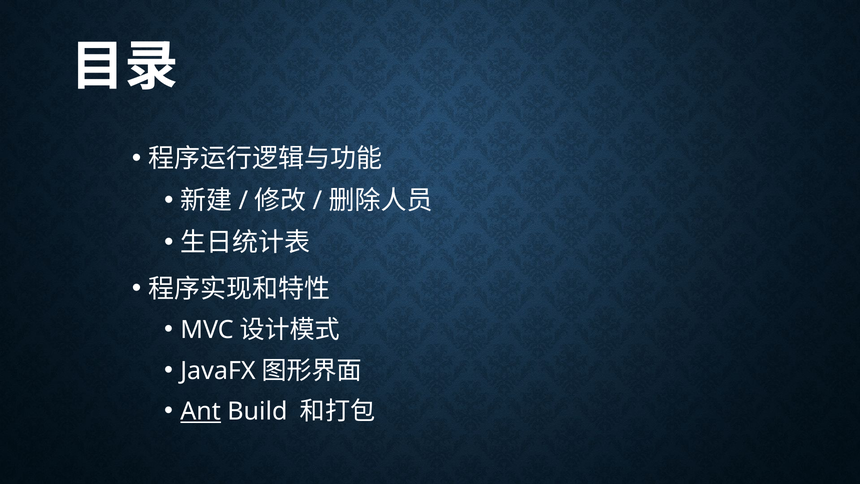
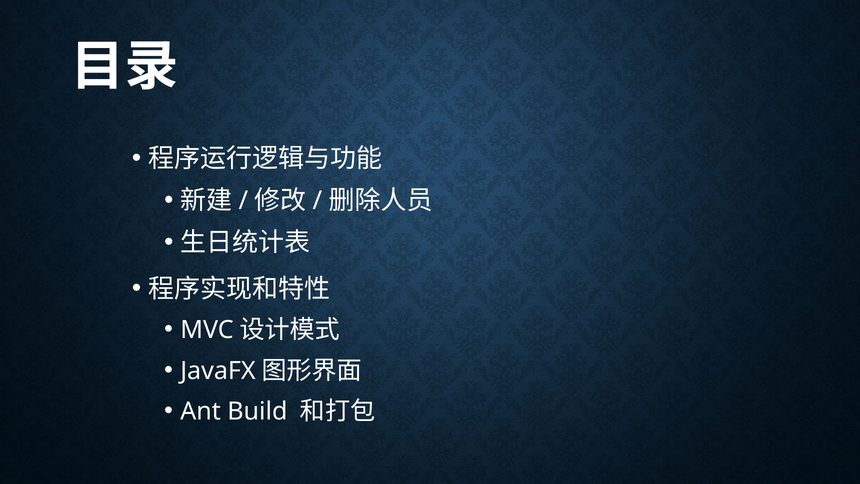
Ant underline: present -> none (201, 411)
